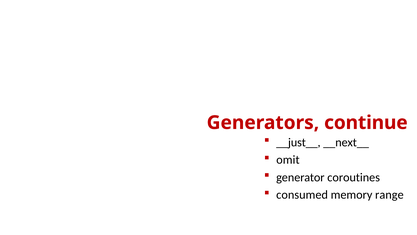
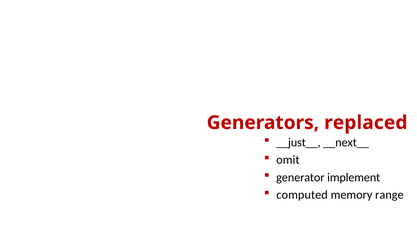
continue: continue -> replaced (366, 122)
coroutines: coroutines -> implement (354, 177)
consumed: consumed -> computed (302, 195)
